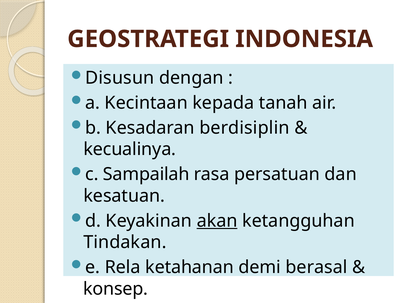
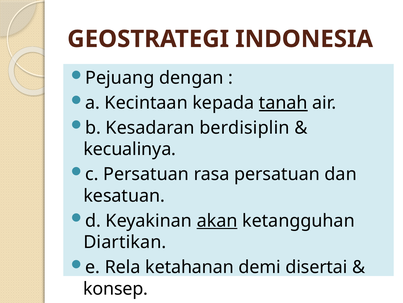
Disusun: Disusun -> Pejuang (120, 78)
tanah underline: none -> present (283, 103)
c Sampailah: Sampailah -> Persatuan (146, 174)
Tindakan: Tindakan -> Diartikan (125, 242)
berasal: berasal -> disertai (317, 267)
